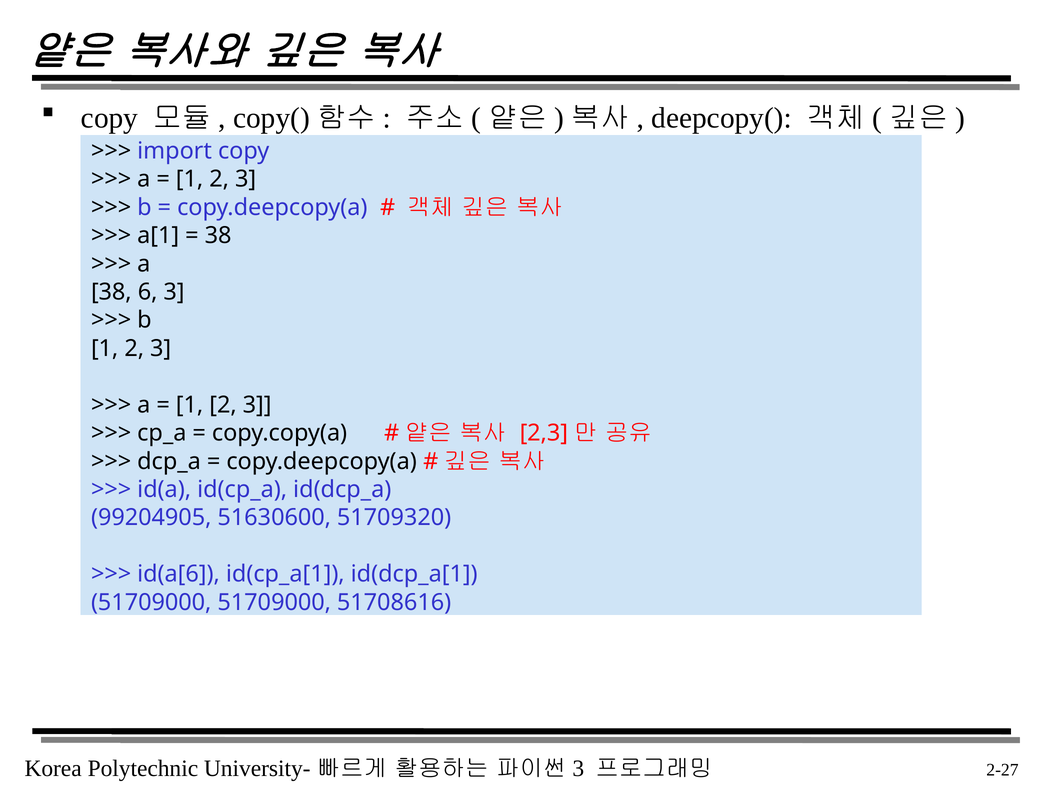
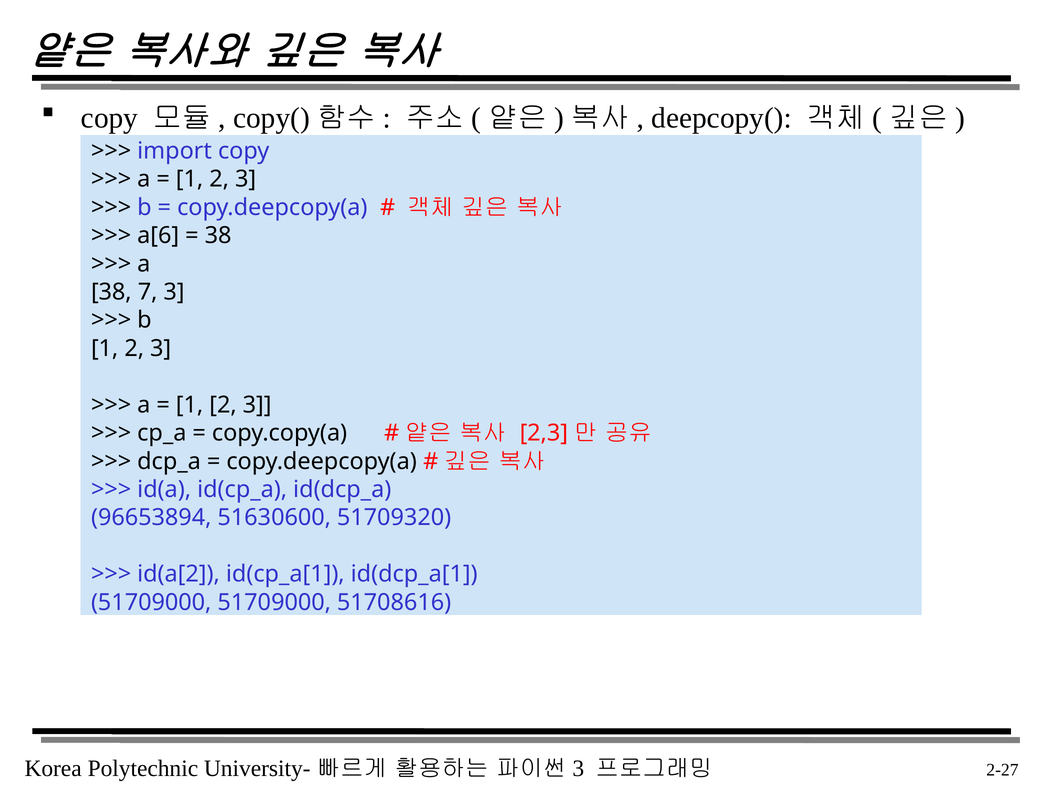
a[1: a[1 -> a[6 (158, 235)
6: 6 -> 7 (148, 292)
99204905: 99204905 -> 96653894 (151, 517)
id(a[6: id(a[6 -> id(a[2 (178, 574)
